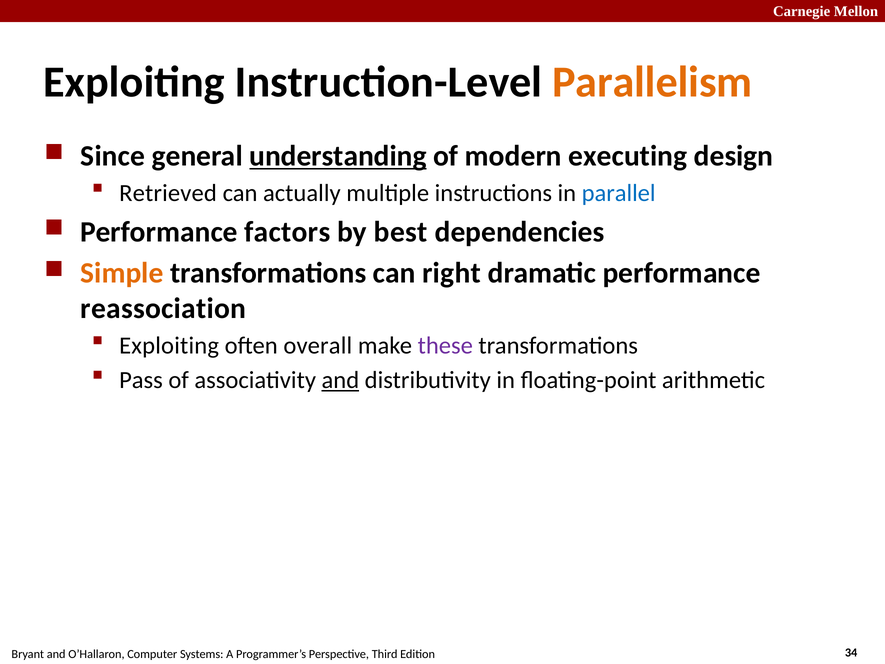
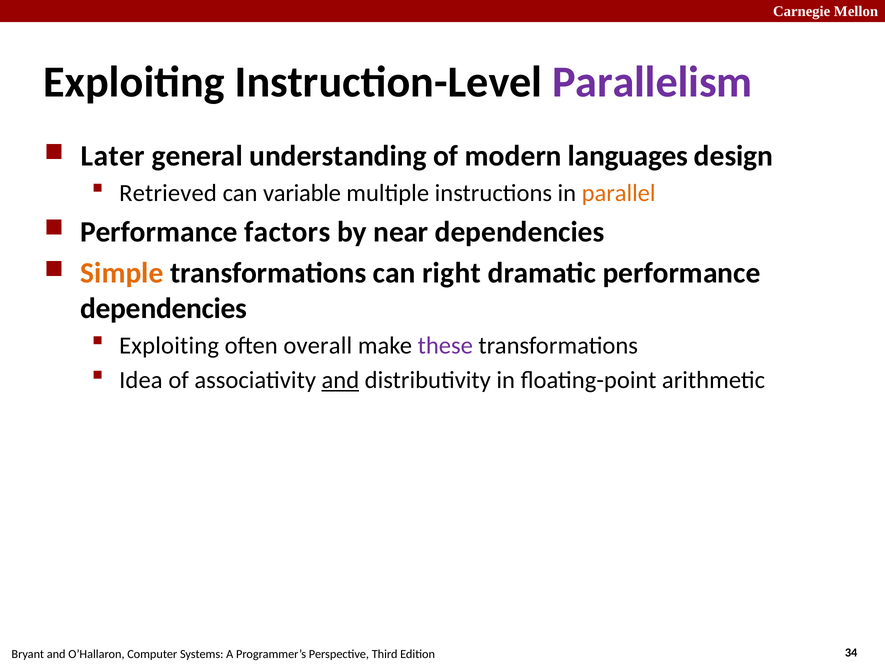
Parallelism colour: orange -> purple (652, 82)
Since: Since -> Later (113, 156)
understanding underline: present -> none (338, 156)
executing: executing -> languages (628, 156)
actually: actually -> variable (302, 193)
parallel colour: blue -> orange (619, 193)
best: best -> near (401, 232)
reassociation: reassociation -> dependencies (164, 308)
Pass: Pass -> Idea (141, 380)
